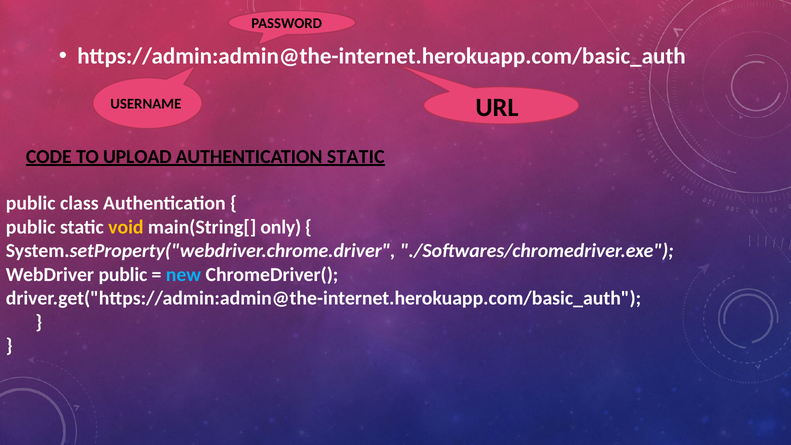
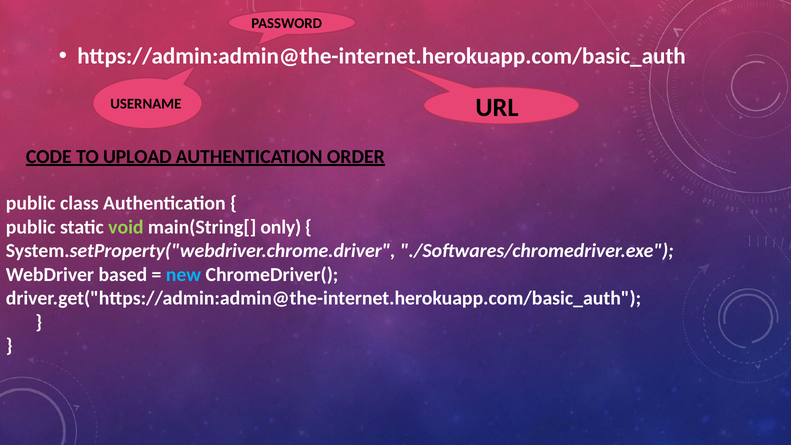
AUTHENTICATION STATIC: STATIC -> ORDER (356, 157)
void colour: yellow -> light green (126, 227)
WebDriver public: public -> based (123, 275)
